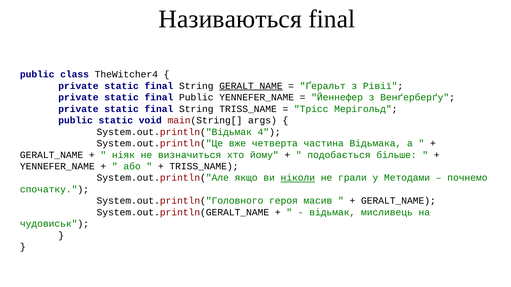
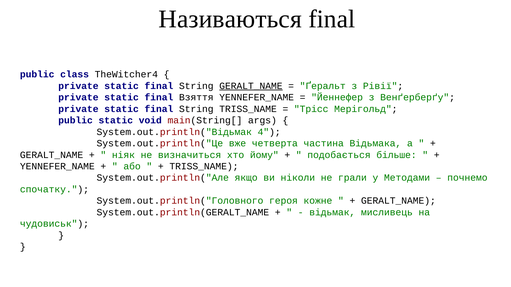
final Public: Public -> Взяття (196, 98)
ніколи underline: present -> none (298, 178)
масив: масив -> кожне (318, 201)
